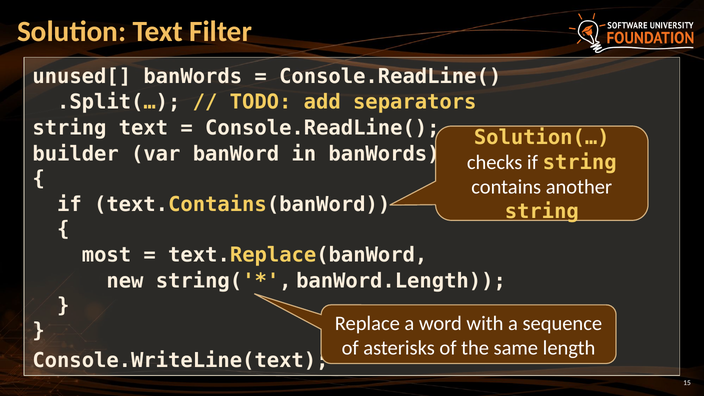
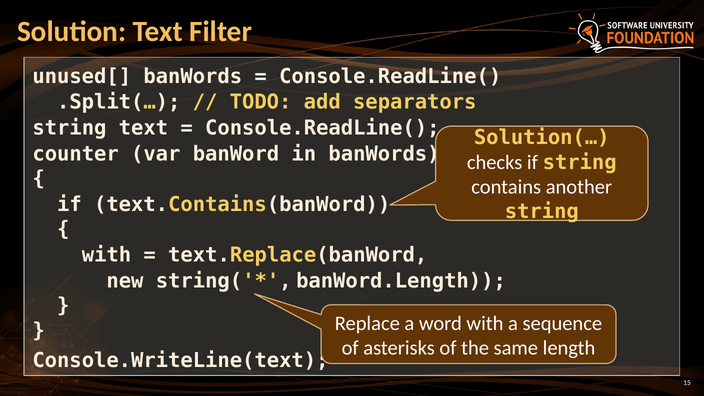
builder: builder -> counter (76, 154)
most: most -> with (106, 255)
